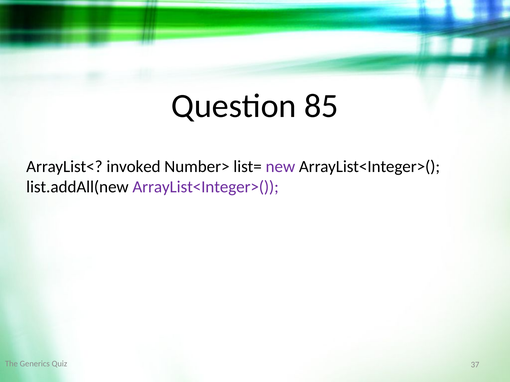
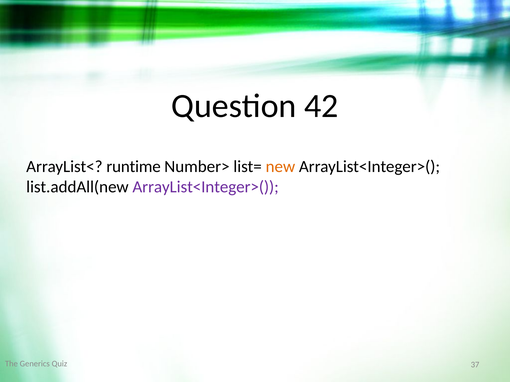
85: 85 -> 42 (321, 106)
invoked: invoked -> runtime (134, 167)
new colour: purple -> orange (280, 167)
